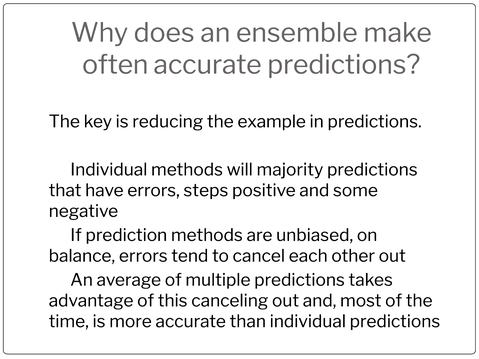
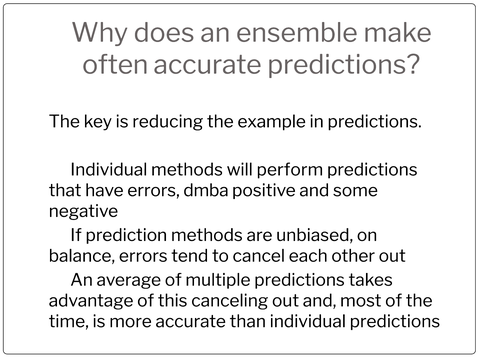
majority: majority -> perform (290, 170)
steps: steps -> dmba (206, 191)
